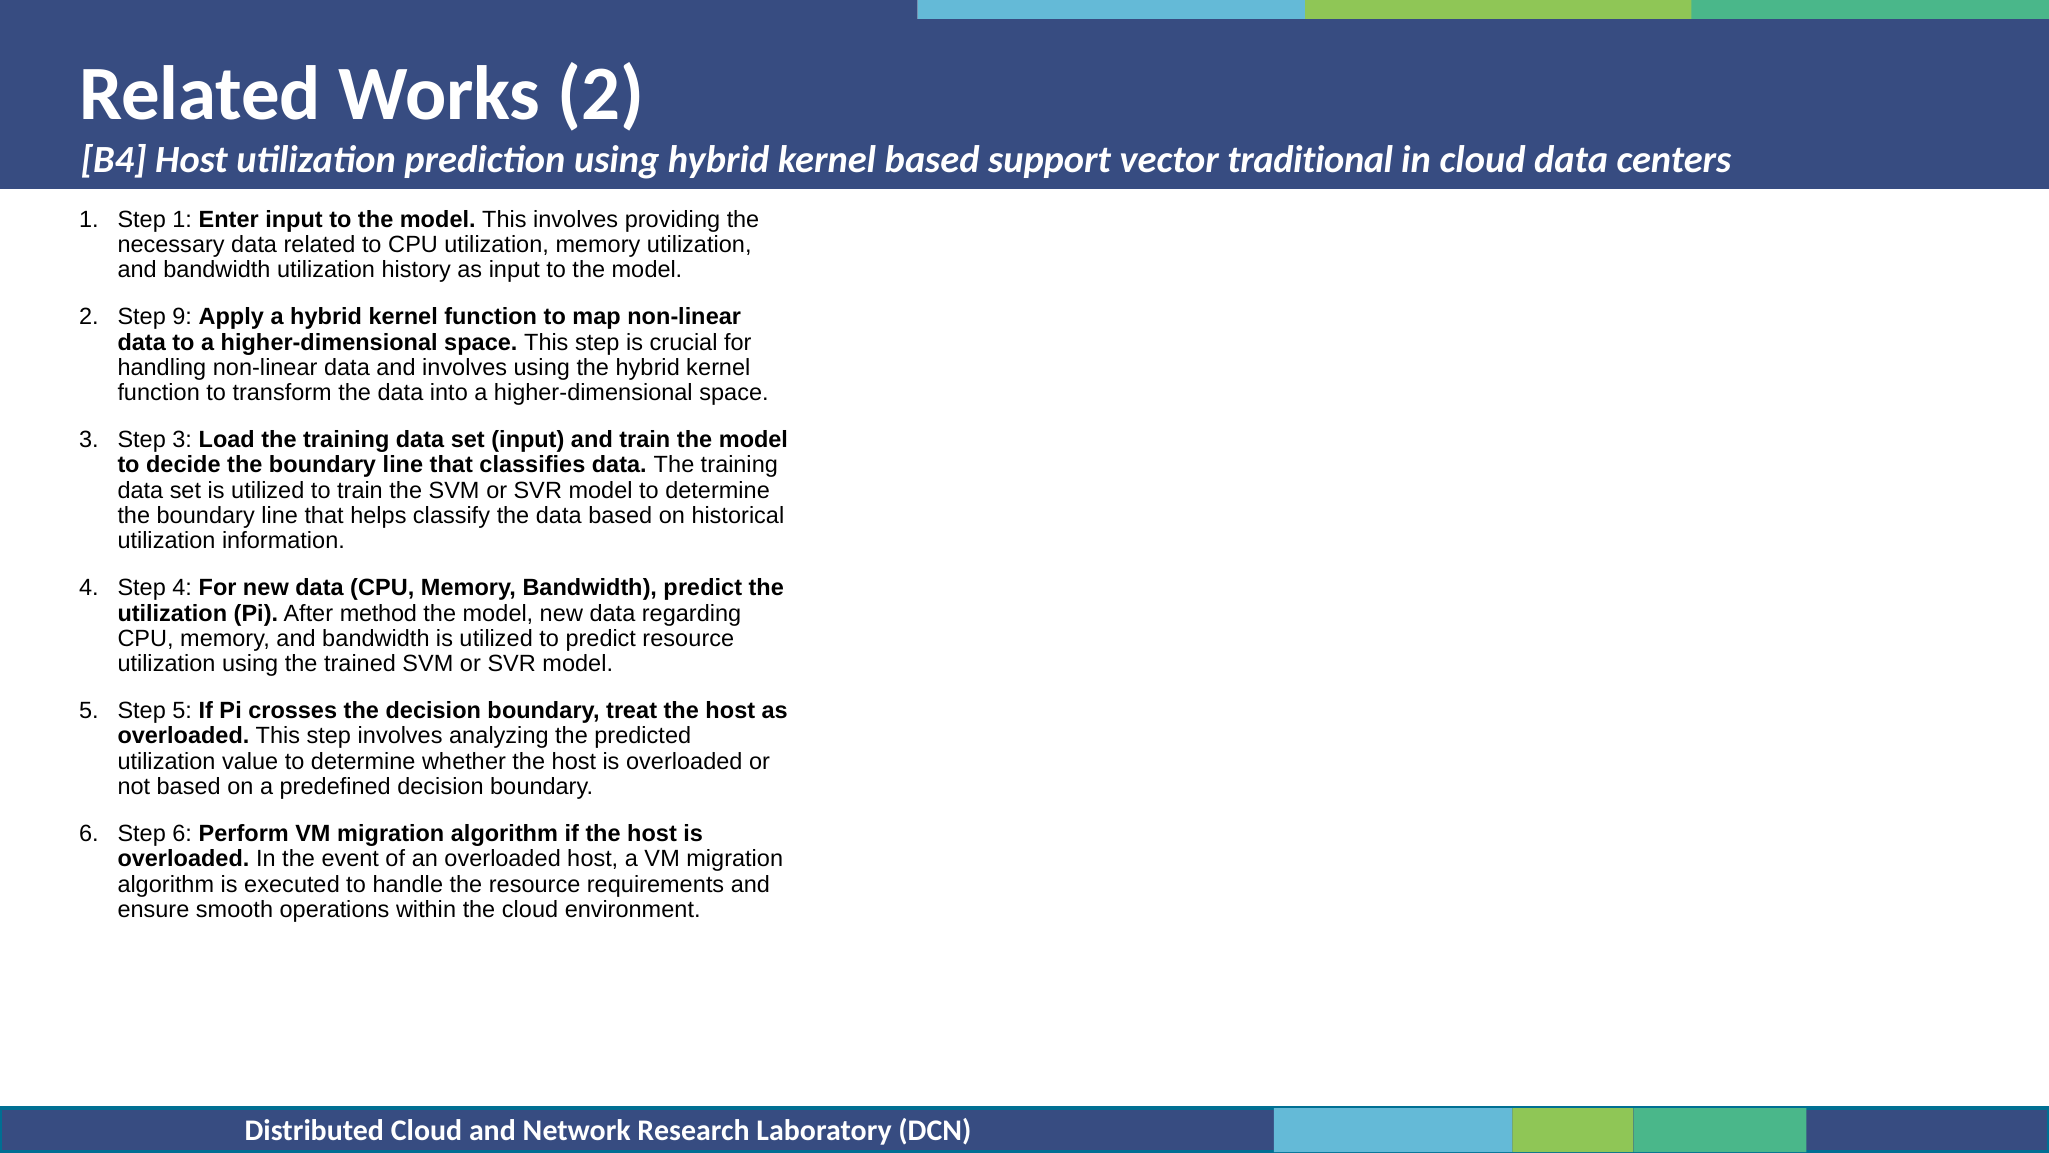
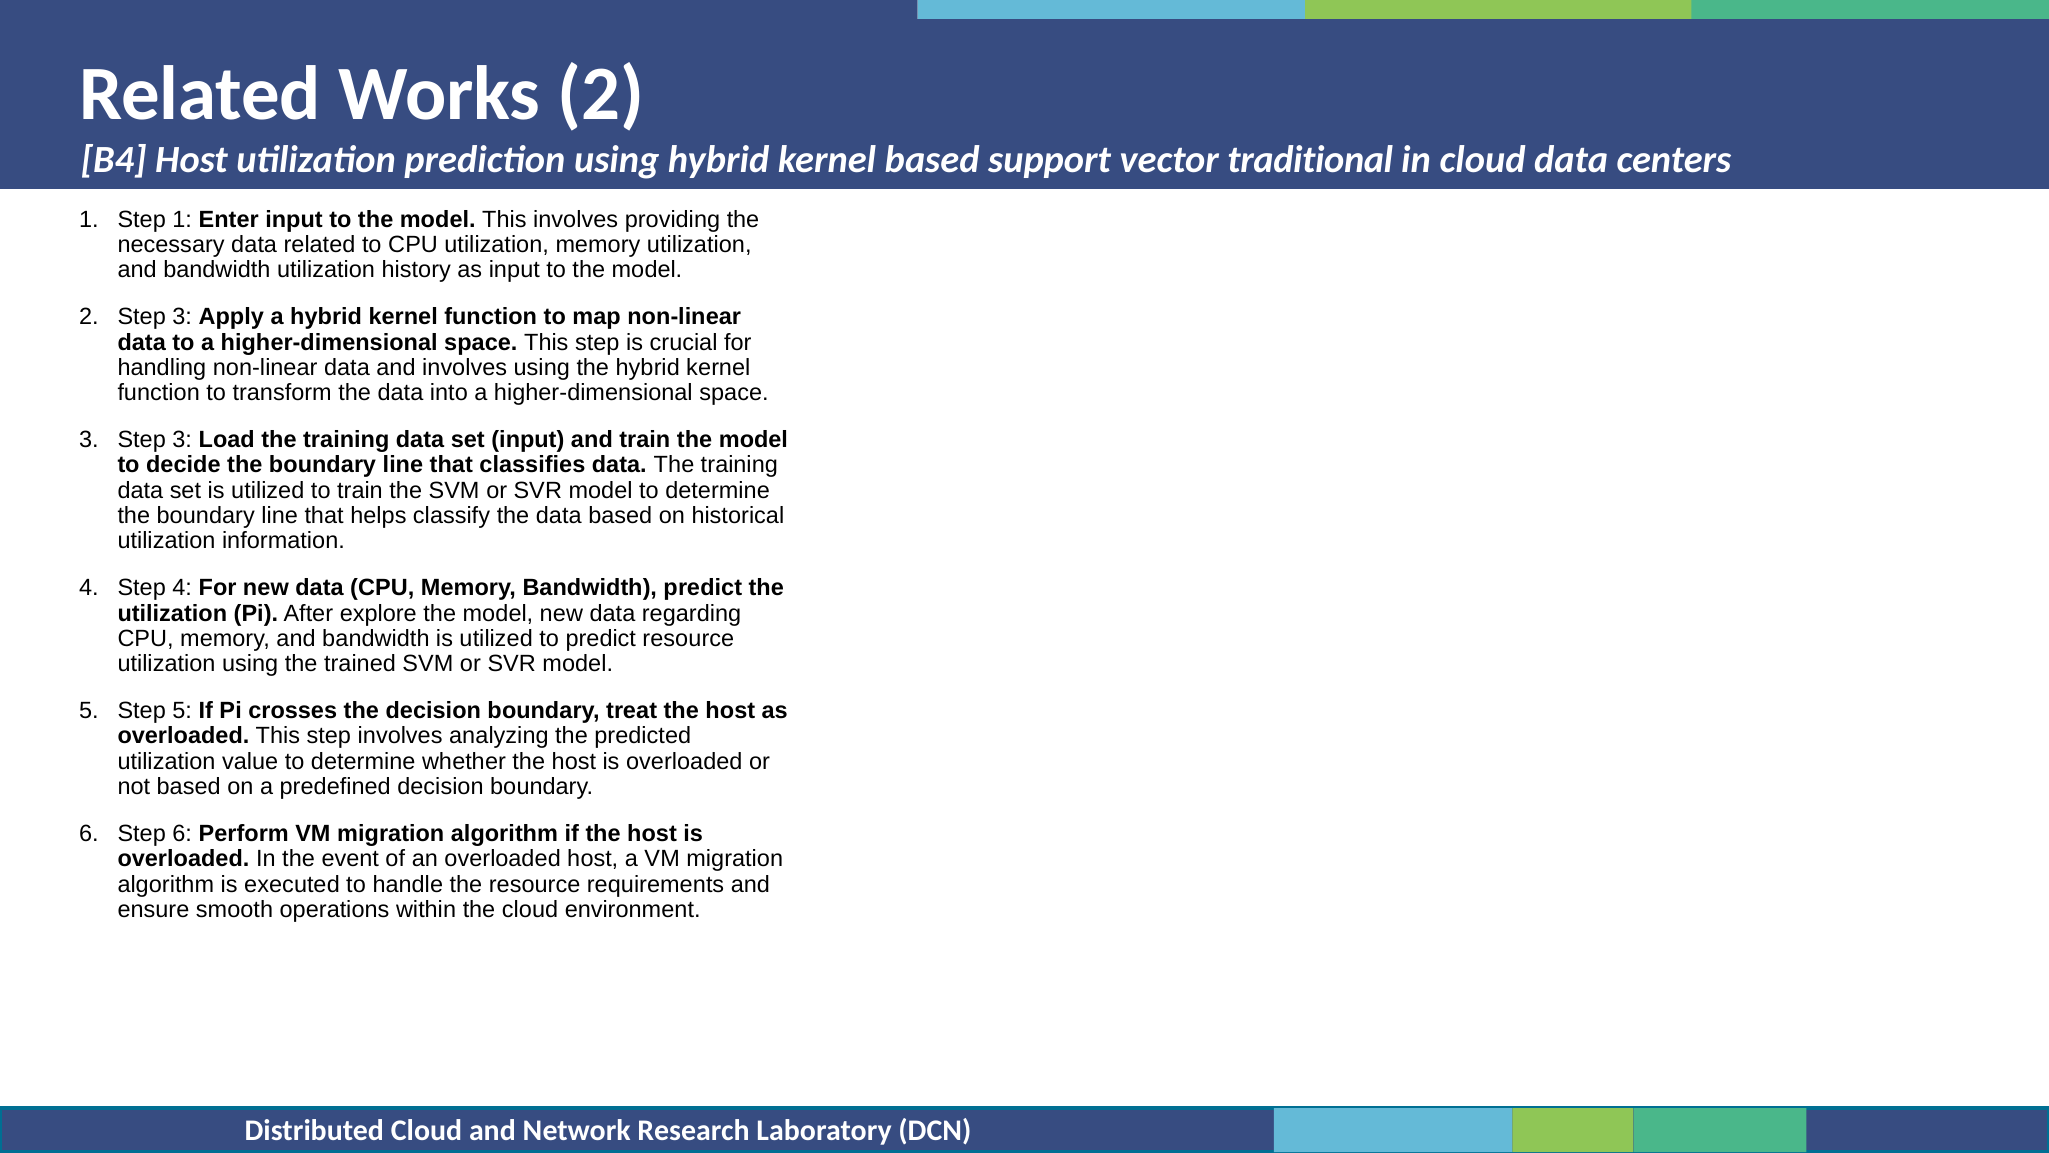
2 Step 9: 9 -> 3 (182, 317)
method: method -> explore (378, 613)
